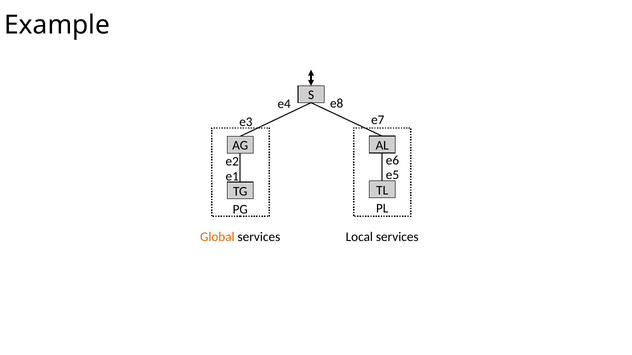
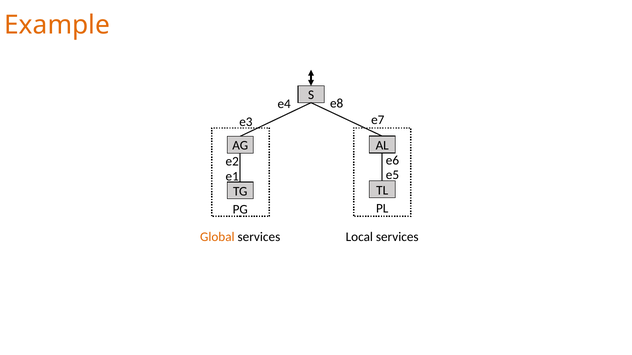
Example colour: black -> orange (57, 25)
